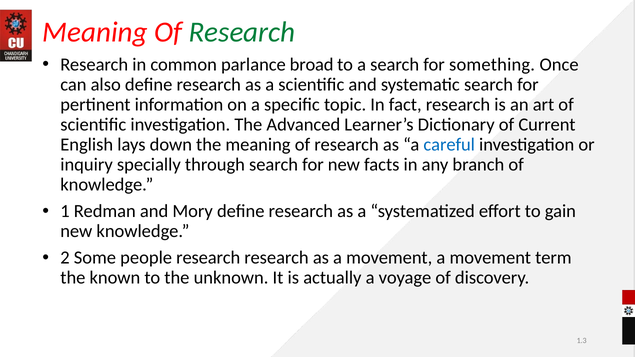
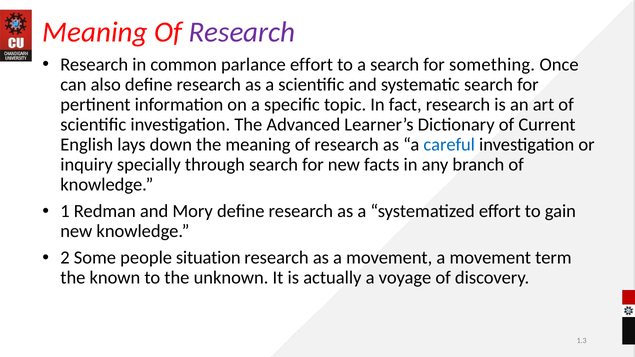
Research colour: green -> purple (242, 32)
parlance broad: broad -> effort (312, 65)
people research: research -> situation (208, 258)
